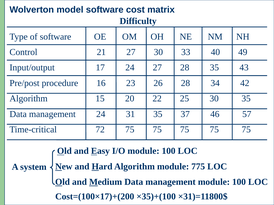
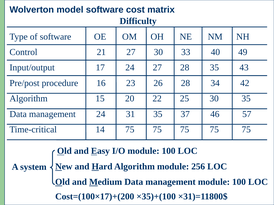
72: 72 -> 14 (100, 130)
775: 775 -> 256 (198, 167)
